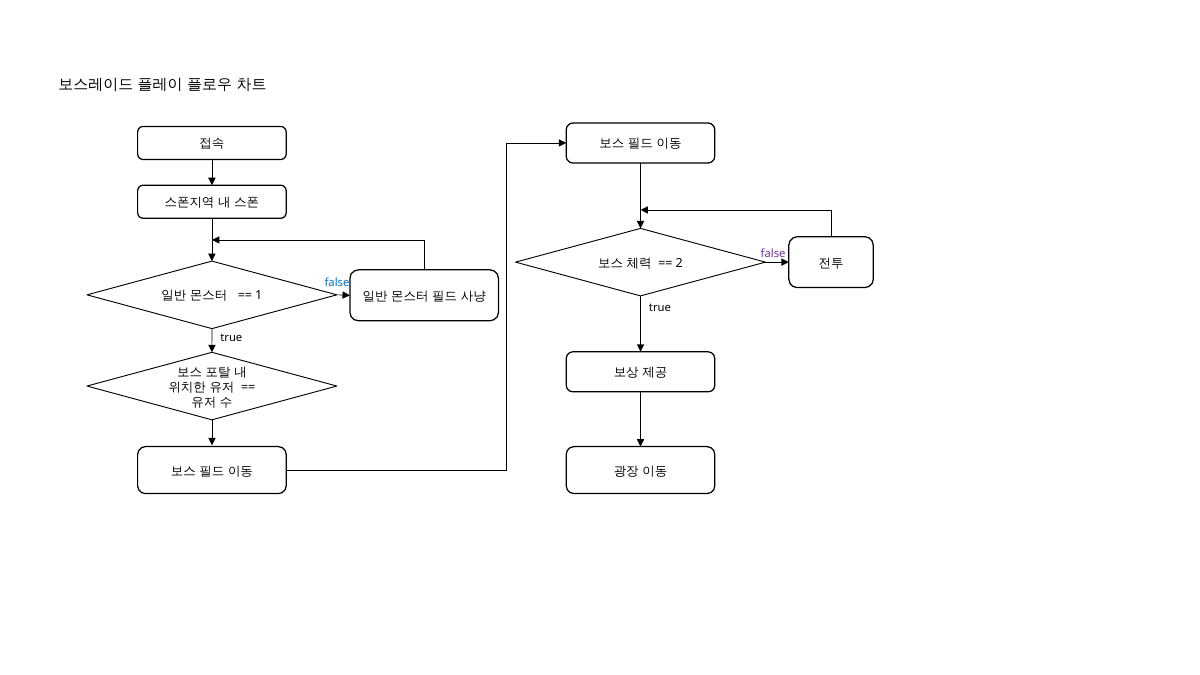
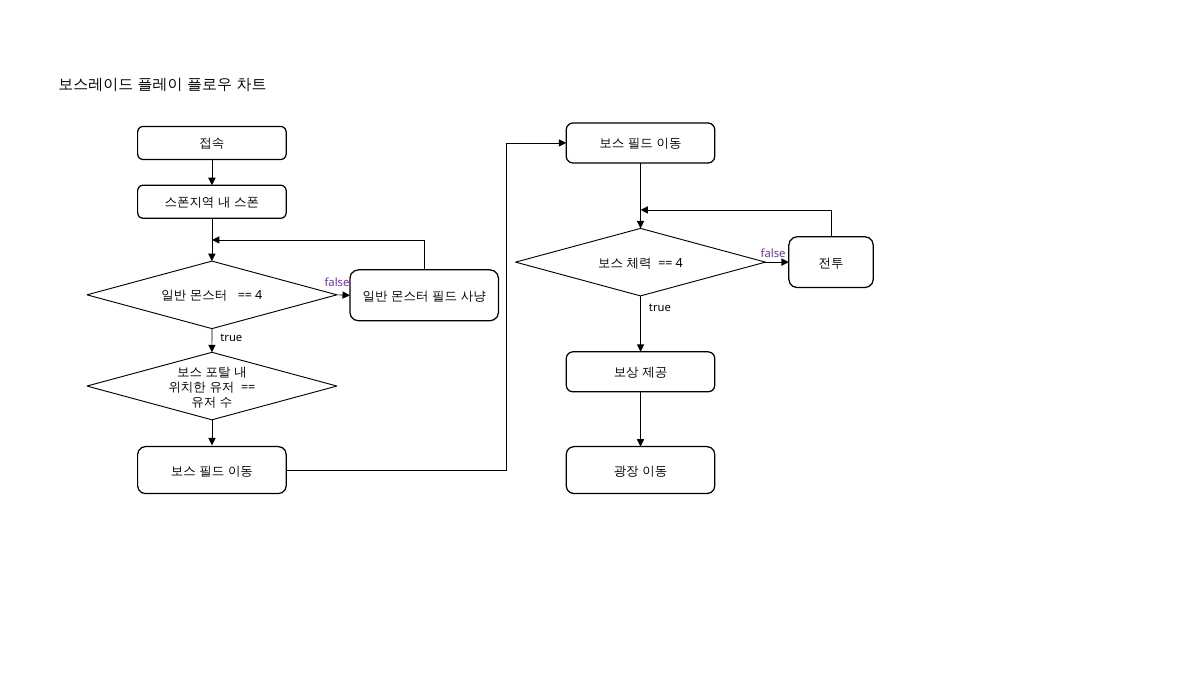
2: 2 -> 4 (679, 263)
false colour: blue -> purple (337, 283)
1: 1 -> 4 (259, 296)
